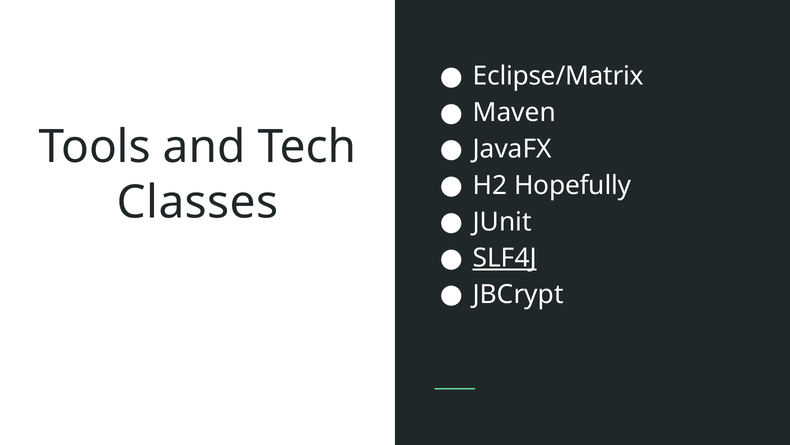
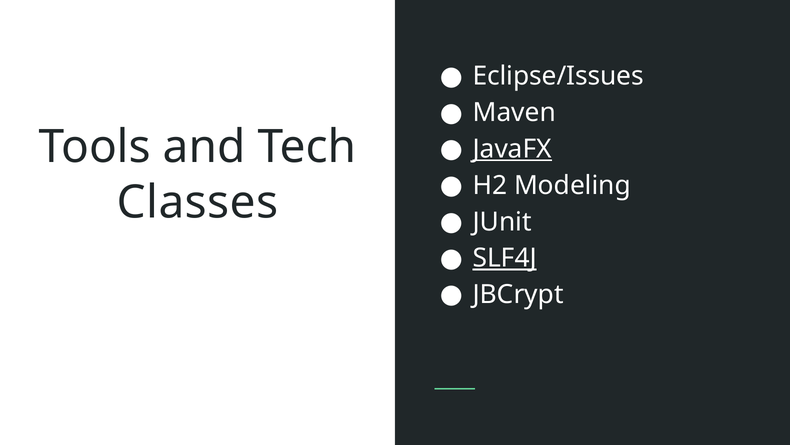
Eclipse/Matrix: Eclipse/Matrix -> Eclipse/Issues (558, 76)
JavaFX underline: none -> present (512, 149)
Hopefully: Hopefully -> Modeling (572, 185)
